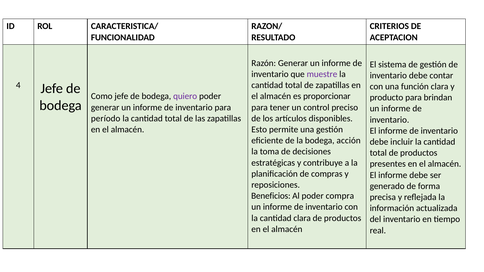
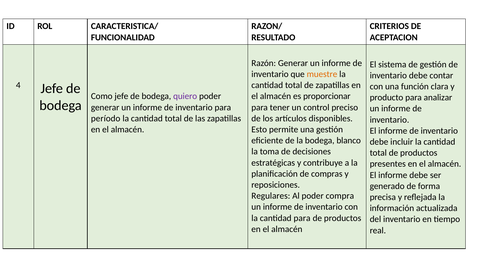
muestre colour: purple -> orange (322, 74)
brindan: brindan -> analizar (438, 98)
acción: acción -> blanco (349, 141)
Beneficios: Beneficios -> Regulares (271, 196)
cantidad clara: clara -> para (302, 218)
